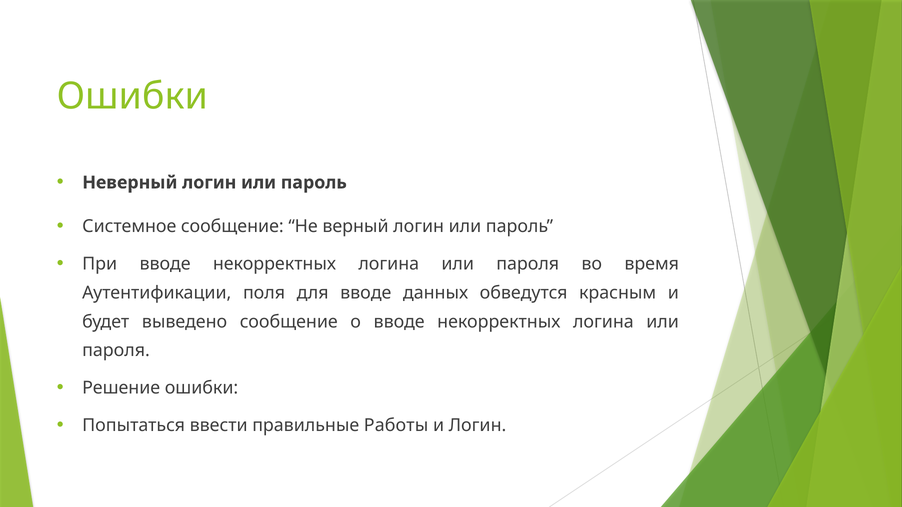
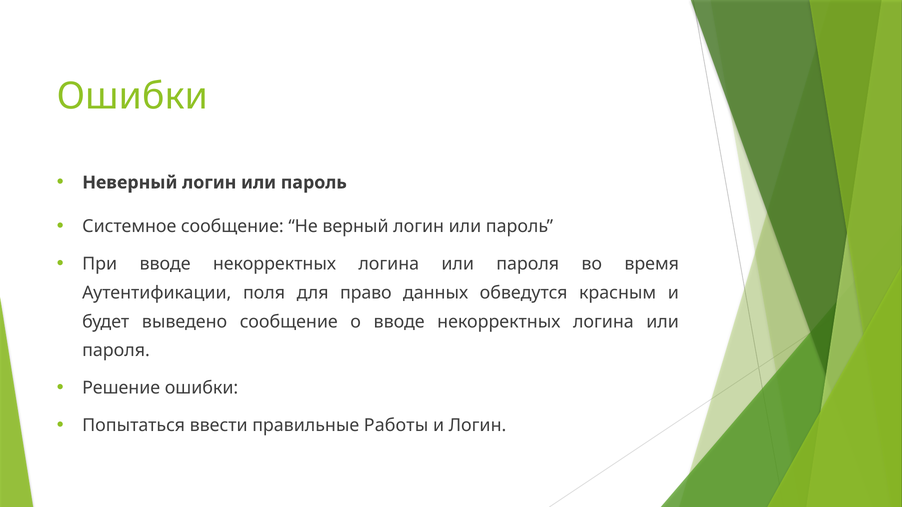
для вводе: вводе -> право (366, 293)
